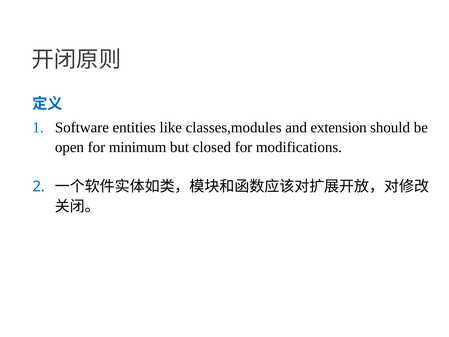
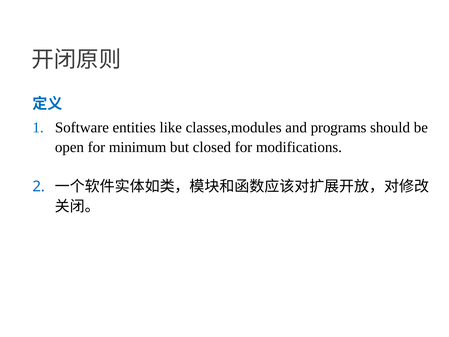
extension: extension -> programs (339, 127)
